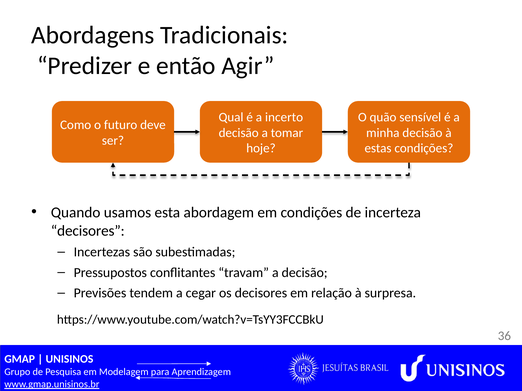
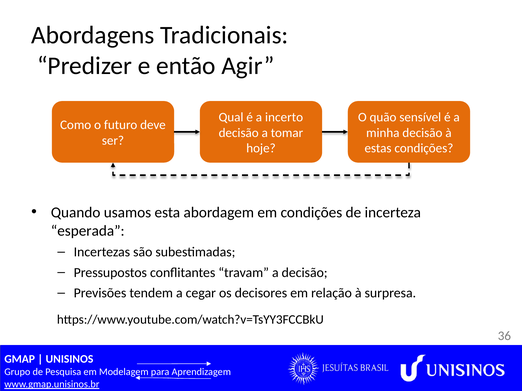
decisores: decisores -> esperada (88, 231)
